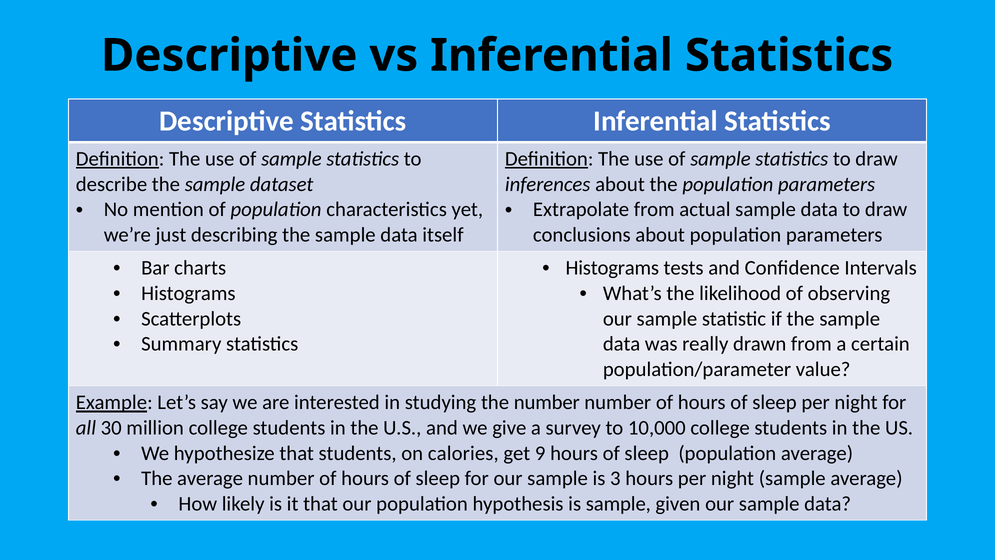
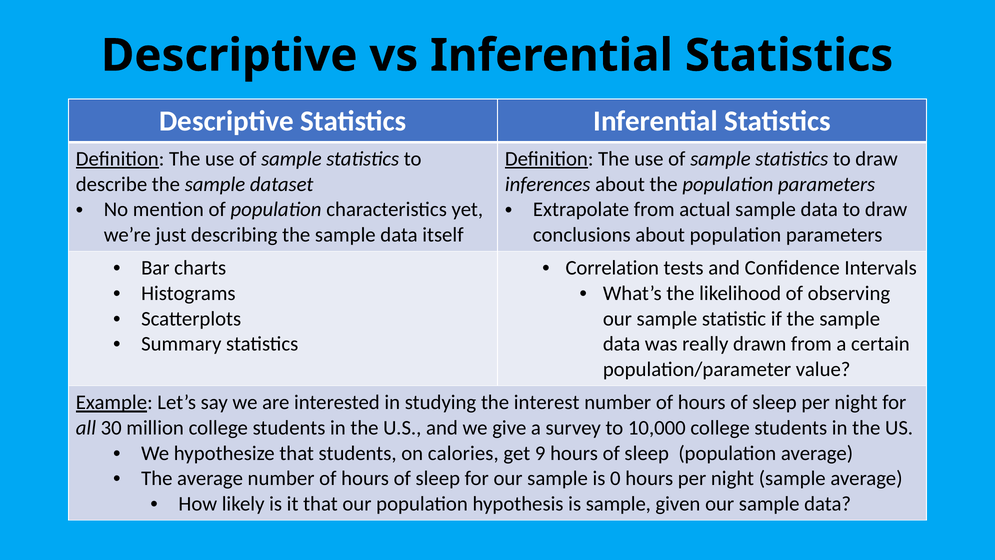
Histograms: Histograms -> Correlation (612, 268)
the number: number -> interest (547, 402)
3: 3 -> 0 (615, 478)
